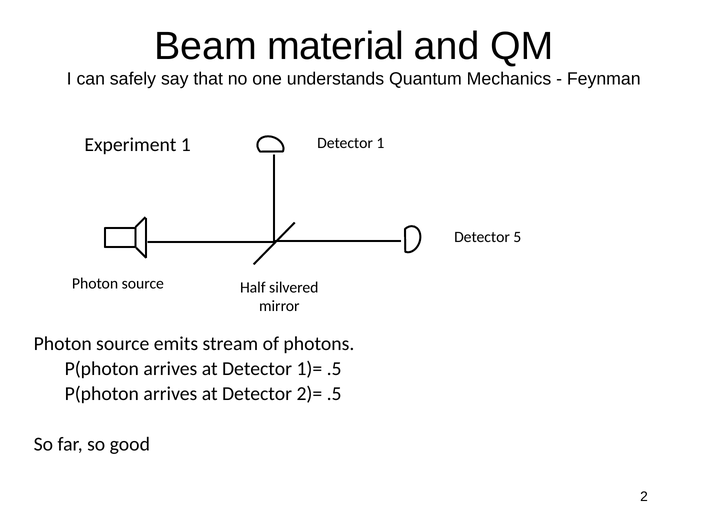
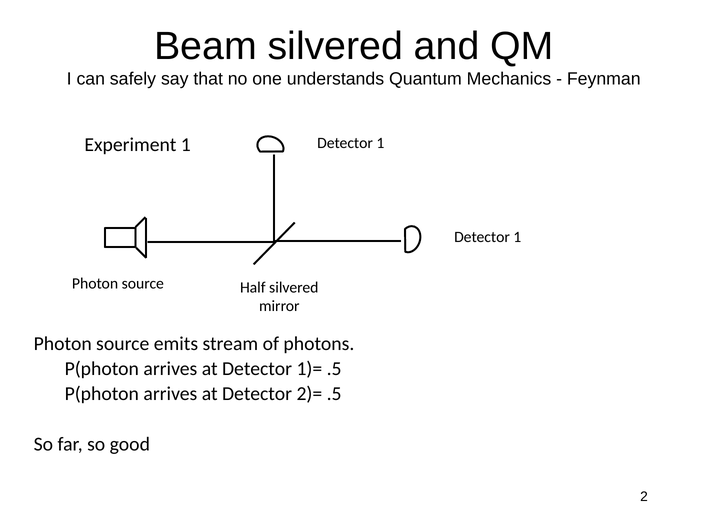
Beam material: material -> silvered (335, 46)
5: 5 -> 1 (517, 237)
